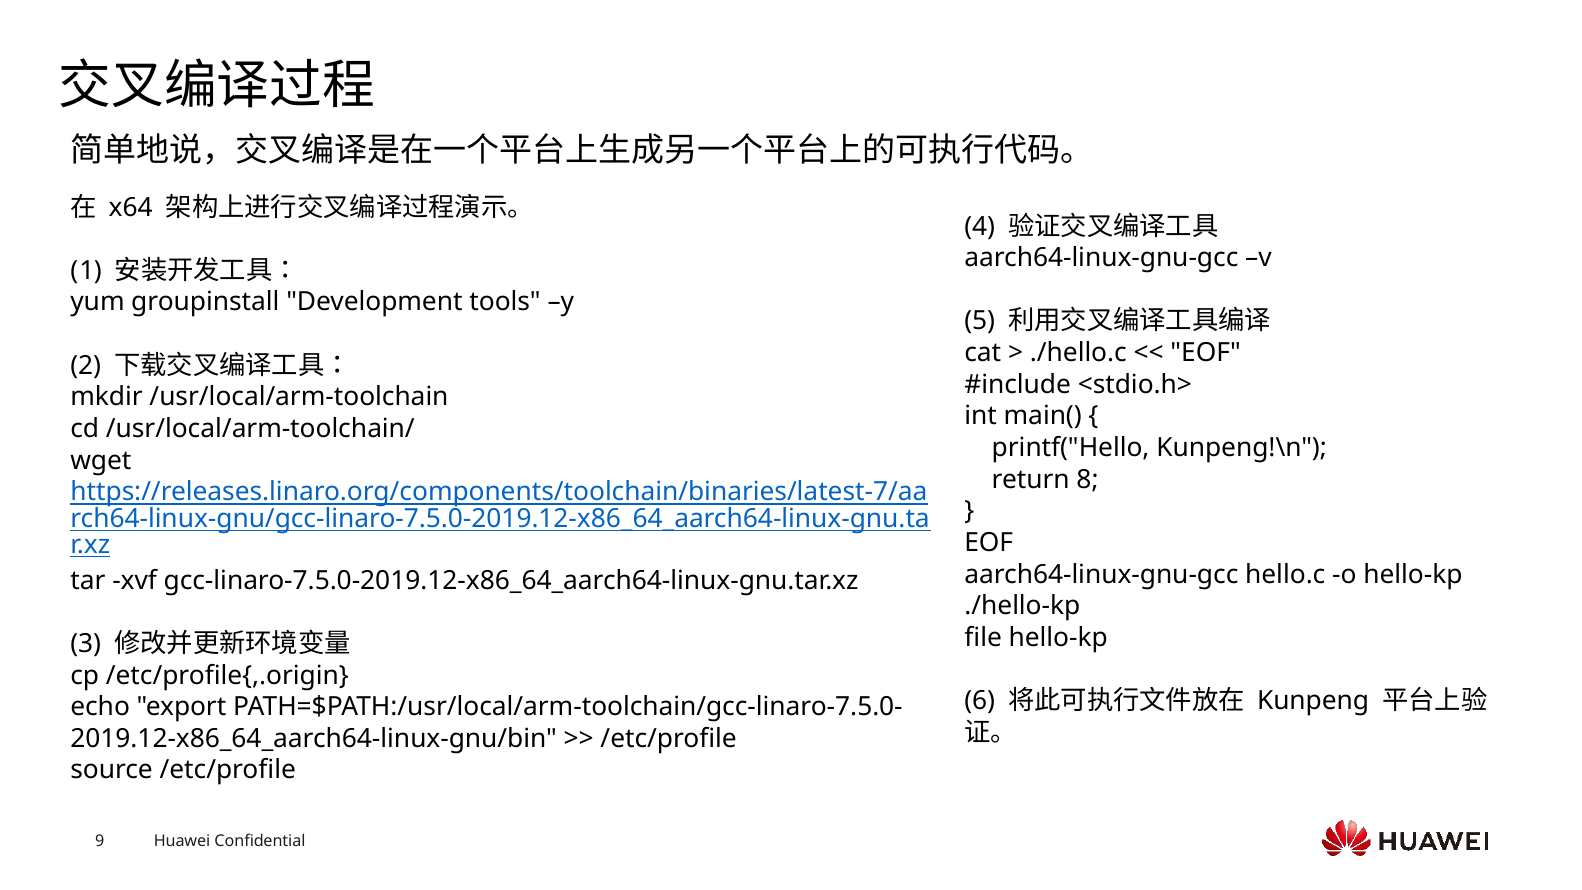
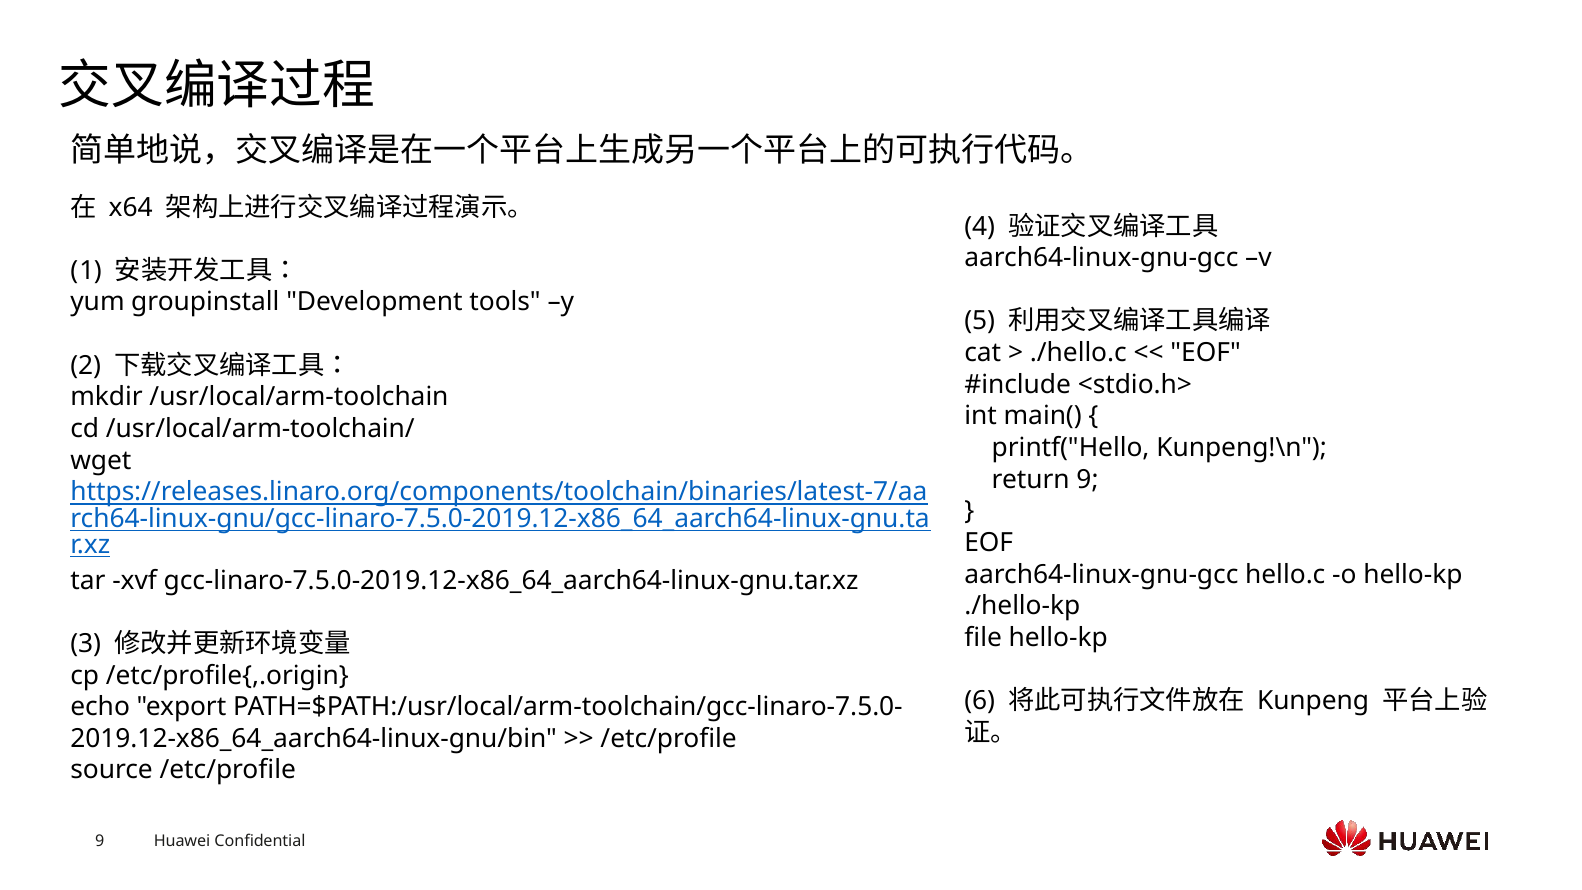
return 8: 8 -> 9 (1088, 479)
